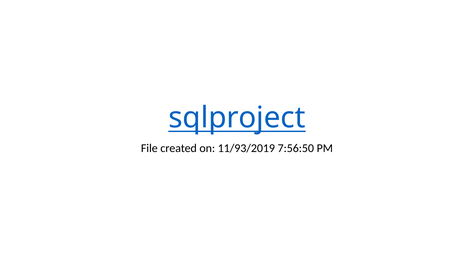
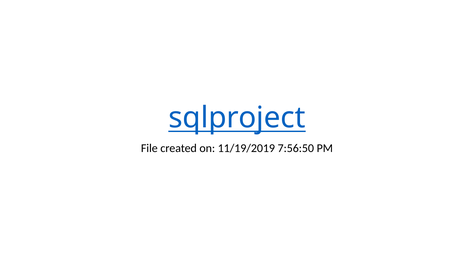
11/93/2019: 11/93/2019 -> 11/19/2019 (246, 148)
